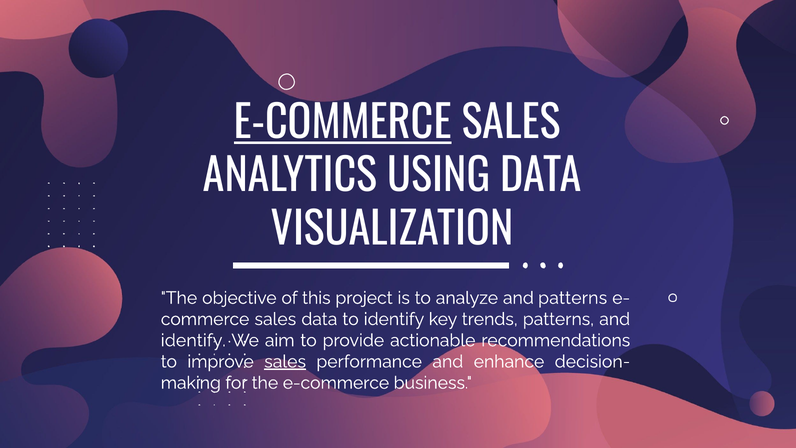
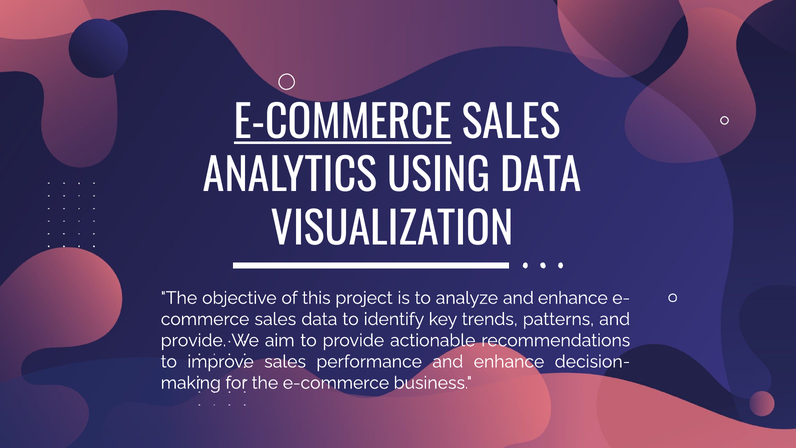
analyze and patterns: patterns -> enhance (573, 298)
identify: identify -> provide (193, 340)
sales underline: present -> none (285, 361)
